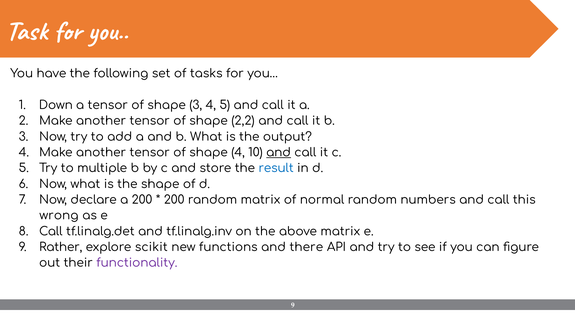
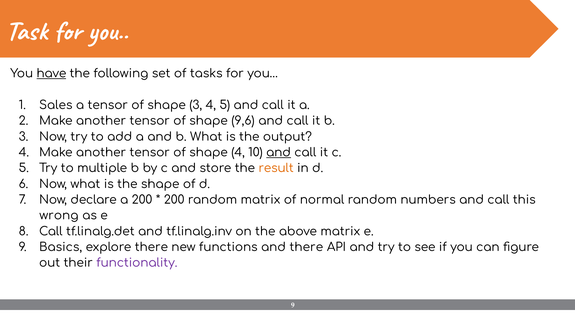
have underline: none -> present (51, 74)
Down: Down -> Sales (56, 105)
2,2: 2,2 -> 9,6 (243, 121)
result colour: blue -> orange (276, 169)
Rather: Rather -> Basics (61, 248)
explore scikit: scikit -> there (151, 248)
